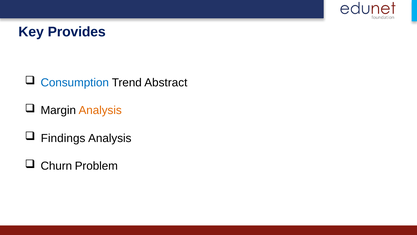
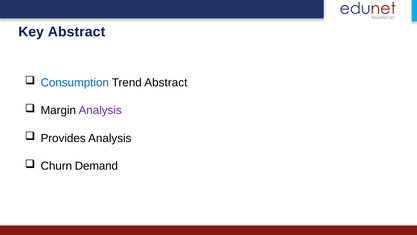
Key Provides: Provides -> Abstract (77, 32)
Analysis colour: orange -> purple (100, 110)
Findings: Findings -> Provides (63, 138)
Problem: Problem -> Demand (96, 166)
